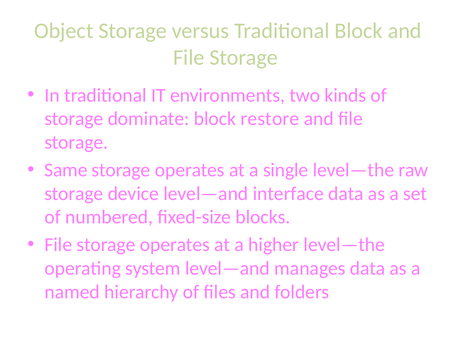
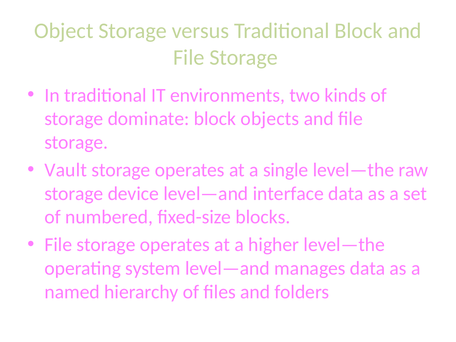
restore: restore -> objects (270, 119)
Same: Same -> Vault (66, 170)
